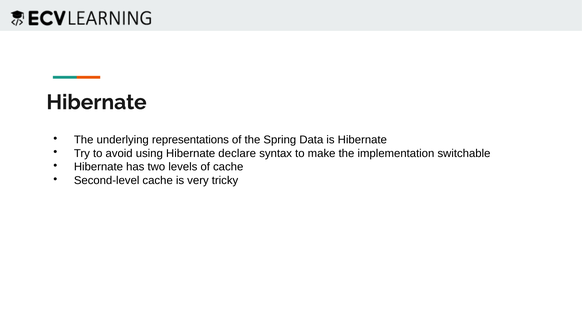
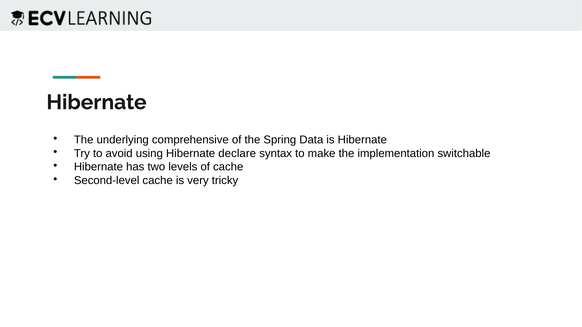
representations: representations -> comprehensive (190, 140)
